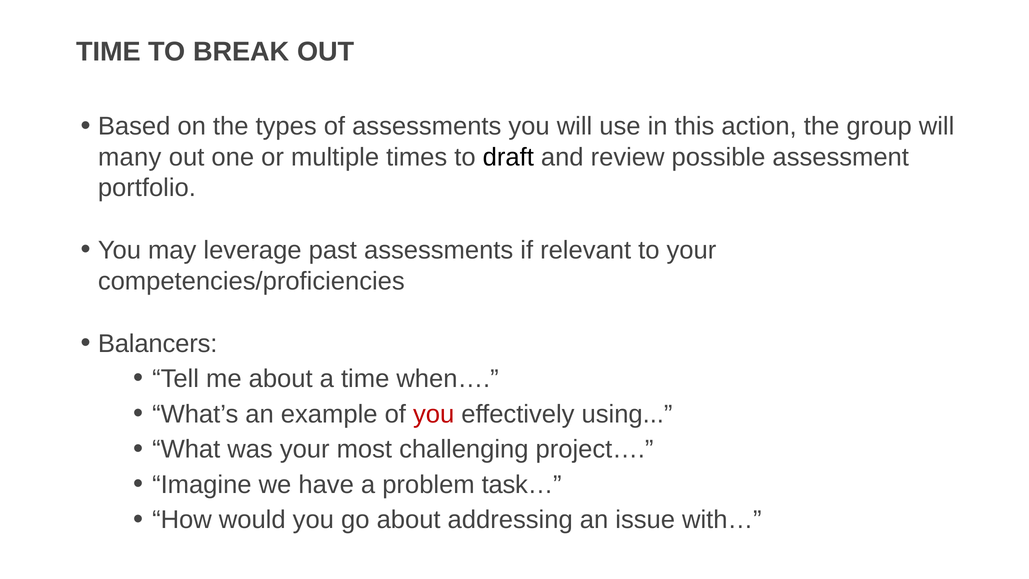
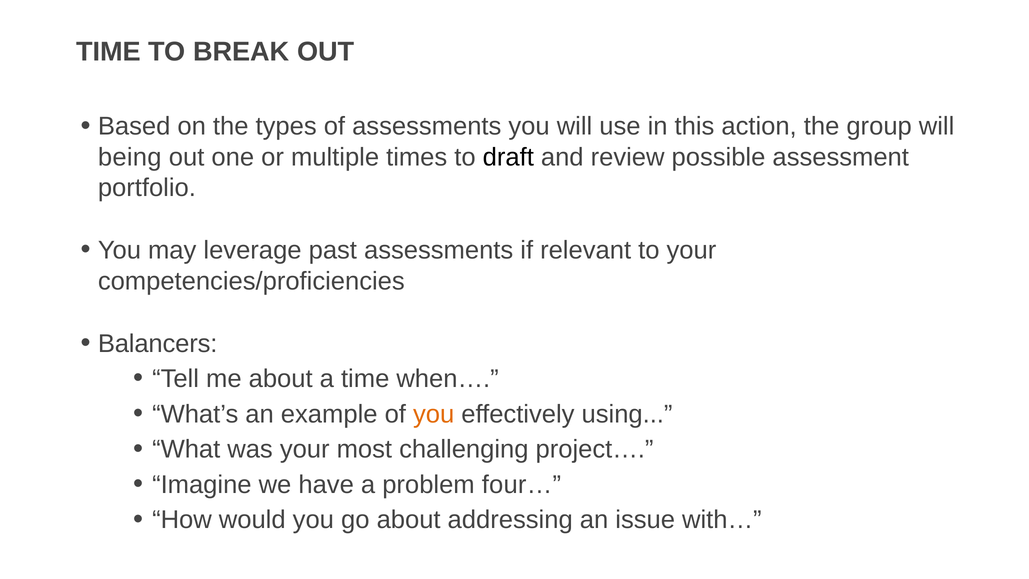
many: many -> being (130, 157)
you colour: red -> orange (434, 414)
task…: task… -> four… (521, 485)
